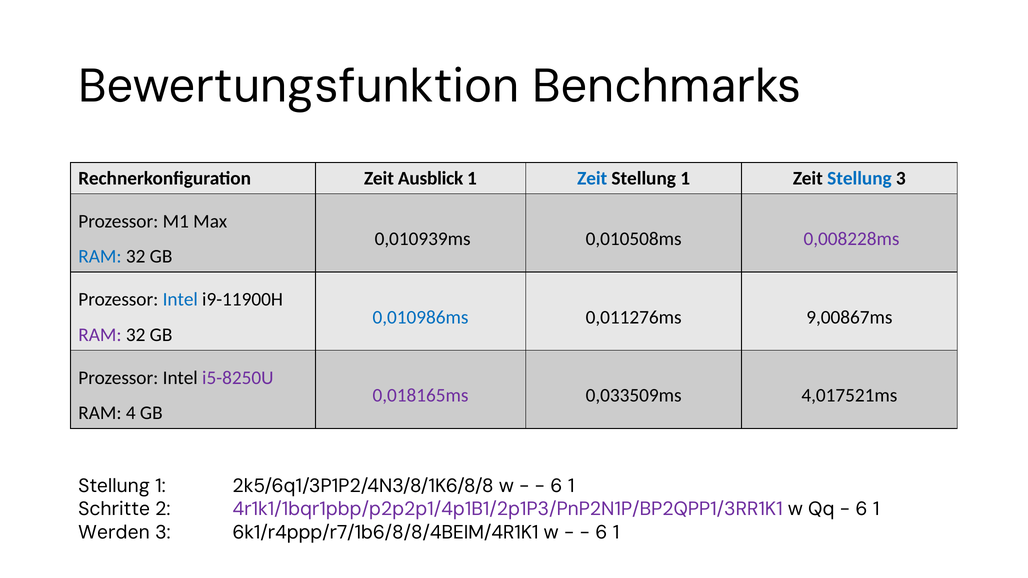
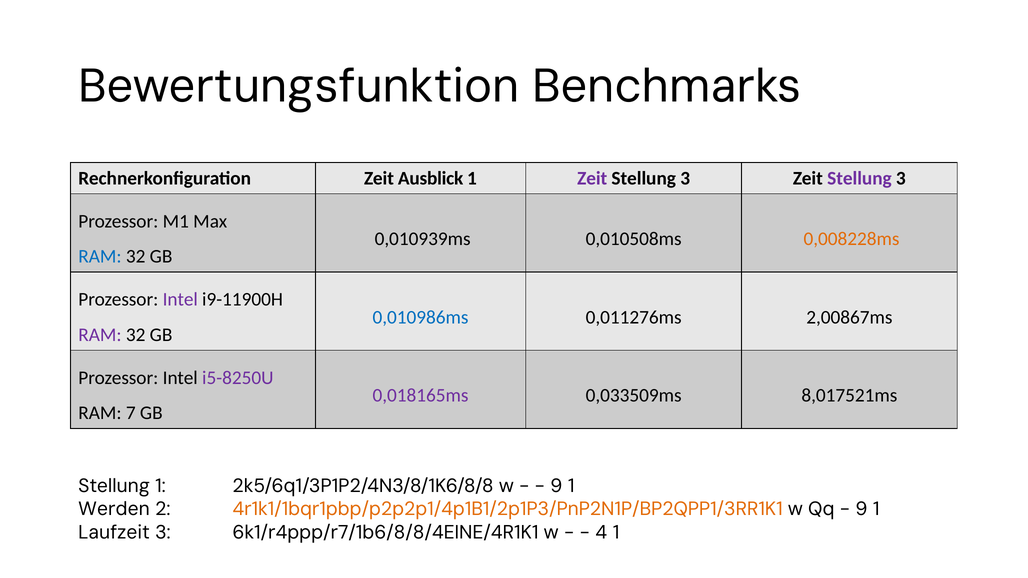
Zeit colour: blue -> purple (592, 178)
1: 1 -> 3 (685, 178)
Stellung colour: blue -> purple (859, 178)
0,008228ms colour: purple -> orange (852, 239)
Intel colour: blue -> purple (180, 300)
9,00867ms: 9,00867ms -> 2,00867ms (849, 317)
4,017521ms: 4,017521ms -> 8,017521ms (849, 396)
4: 4 -> 7 (131, 413)
6: 6 -> 9 (556, 486)
Schritte: Schritte -> Werden (114, 509)
4r1k1/1bqr1pbp/p2p2p1/4p1B1/2p1P3/PnP2N1P/BP2QPP1/3RR1K1 colour: purple -> orange (508, 509)
6: 6 -> 9 (861, 509)
Werden: Werden -> Laufzeit (114, 532)
6k1/r4ppp/r7/1b6/8/8/4BEIM/4R1K1: 6k1/r4ppp/r7/1b6/8/8/4BEIM/4R1K1 -> 6k1/r4ppp/r7/1b6/8/8/4EINE/4R1K1 (385, 532)
6: 6 -> 4 (601, 532)
